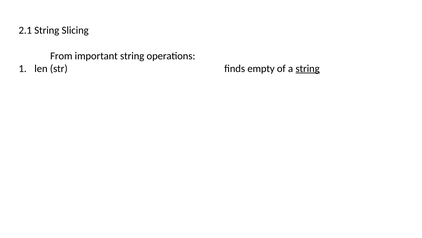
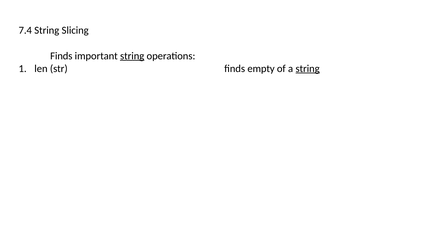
2.1: 2.1 -> 7.4 (25, 30)
From: From -> Finds (61, 56)
string underline: none -> present (132, 56)
